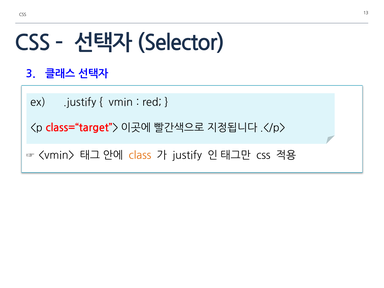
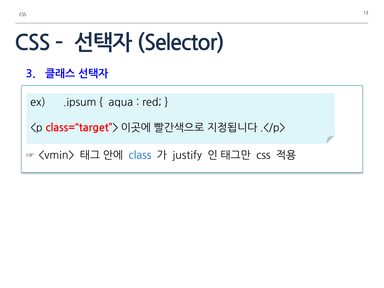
.justify: .justify -> .ipsum (80, 102)
vmin: vmin -> aqua (121, 102)
class colour: orange -> blue (140, 155)
